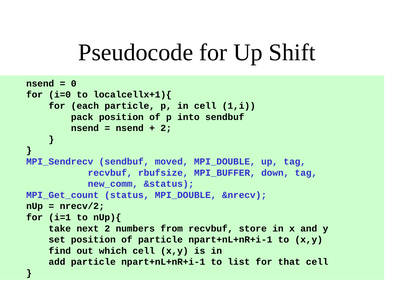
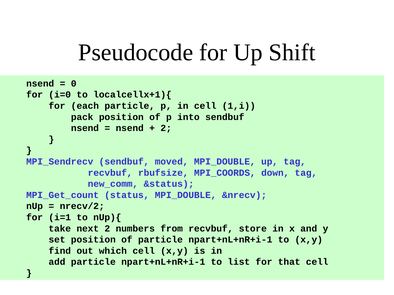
MPI_BUFFER: MPI_BUFFER -> MPI_COORDS (225, 173)
